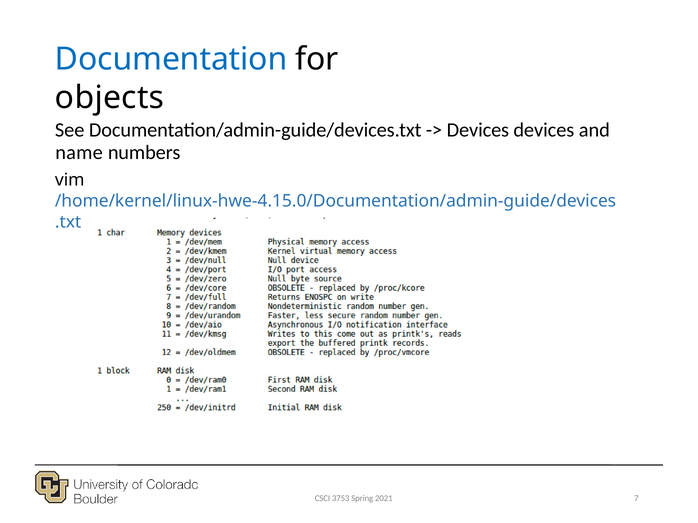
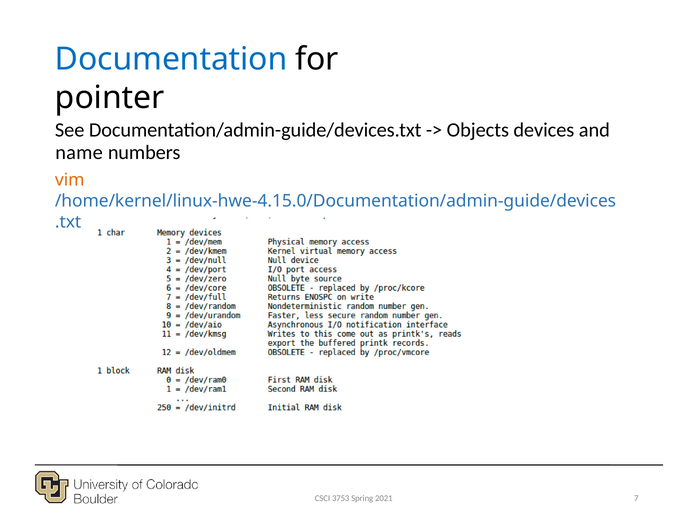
objects: objects -> pointer (110, 98)
Devices: Devices -> Objects (478, 130)
vim colour: black -> orange (70, 180)
